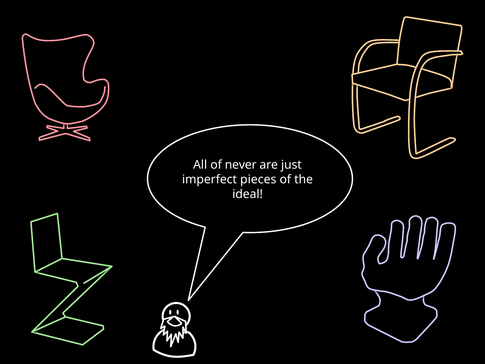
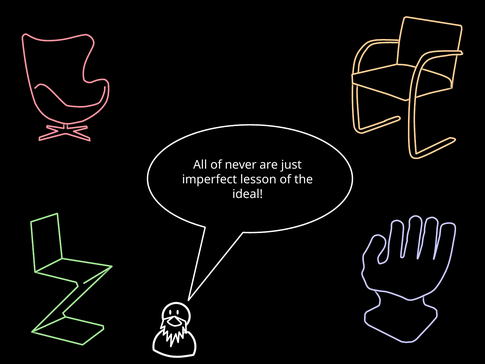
pieces: pieces -> lesson (258, 179)
